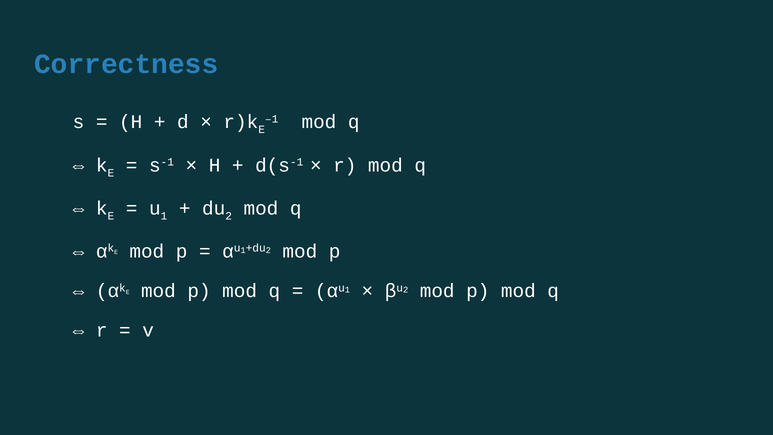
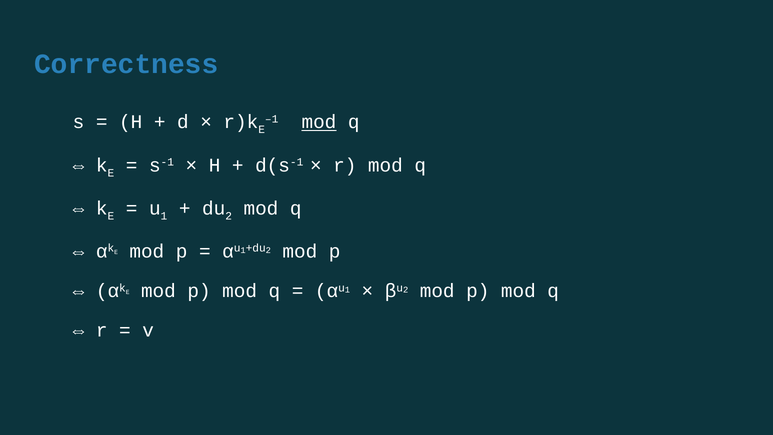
mod underline: none -> present (319, 122)
